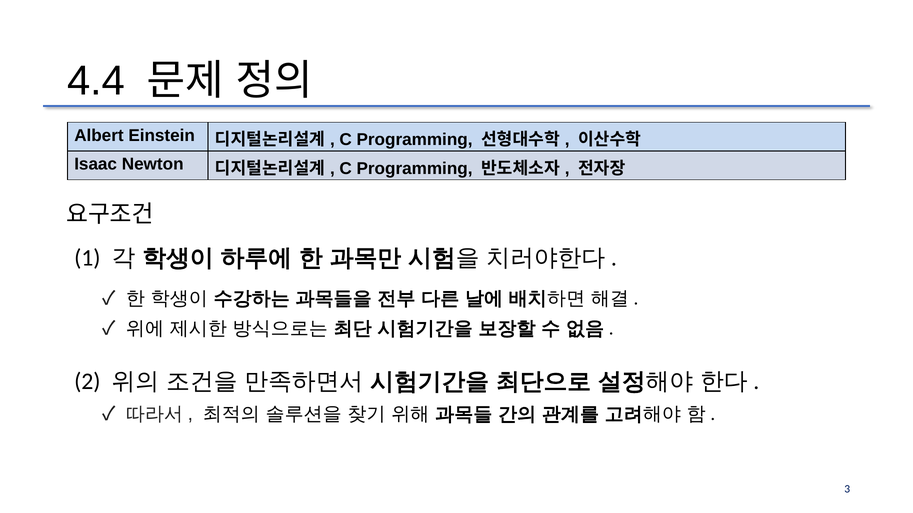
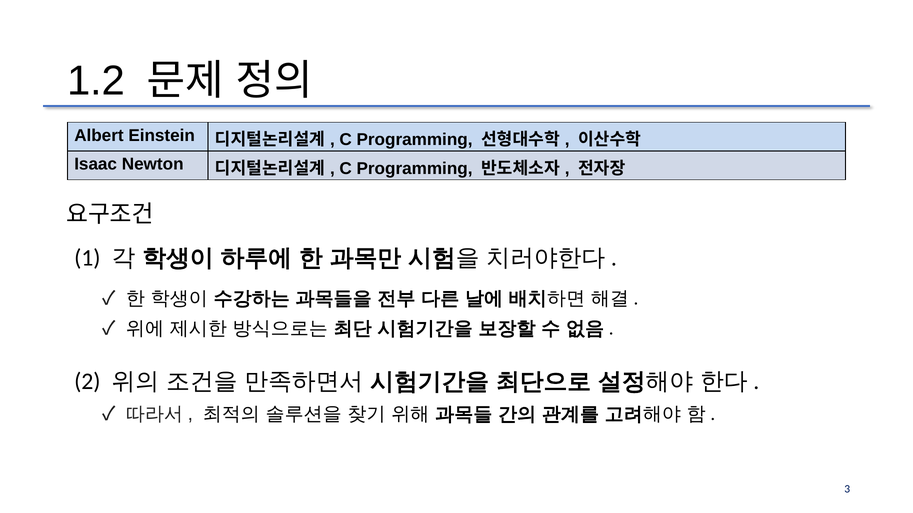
4.4: 4.4 -> 1.2 (96, 81)
